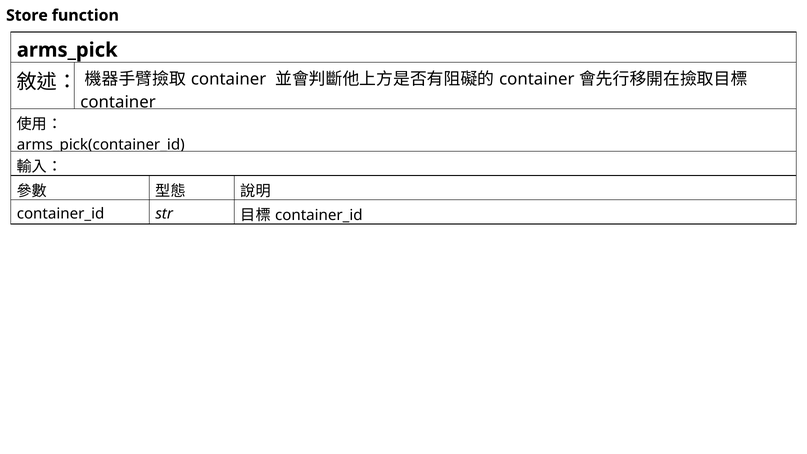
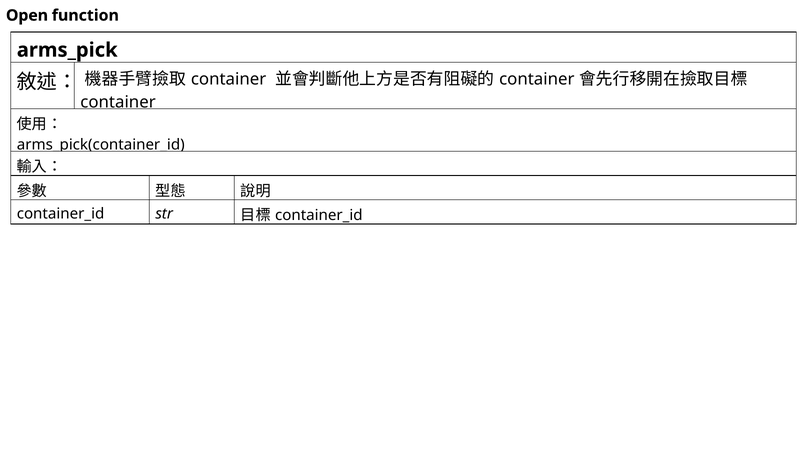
Store: Store -> Open (27, 15)
